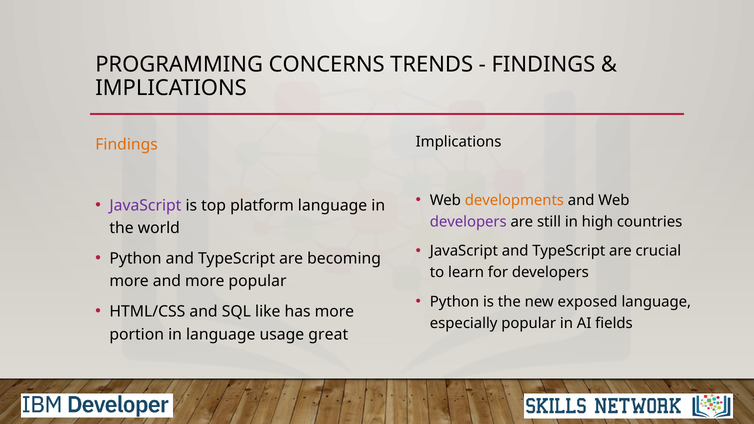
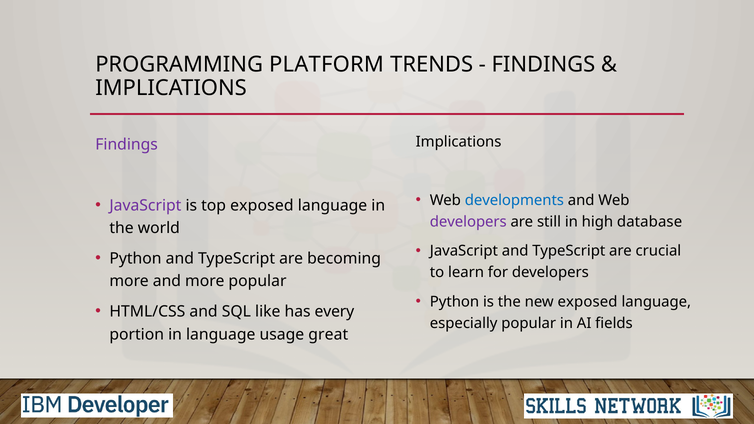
CONCERNS: CONCERNS -> PLATFORM (327, 64)
Findings colour: orange -> purple (127, 144)
developments colour: orange -> blue (514, 200)
top platform: platform -> exposed (262, 205)
countries: countries -> database (650, 222)
has more: more -> every (334, 312)
